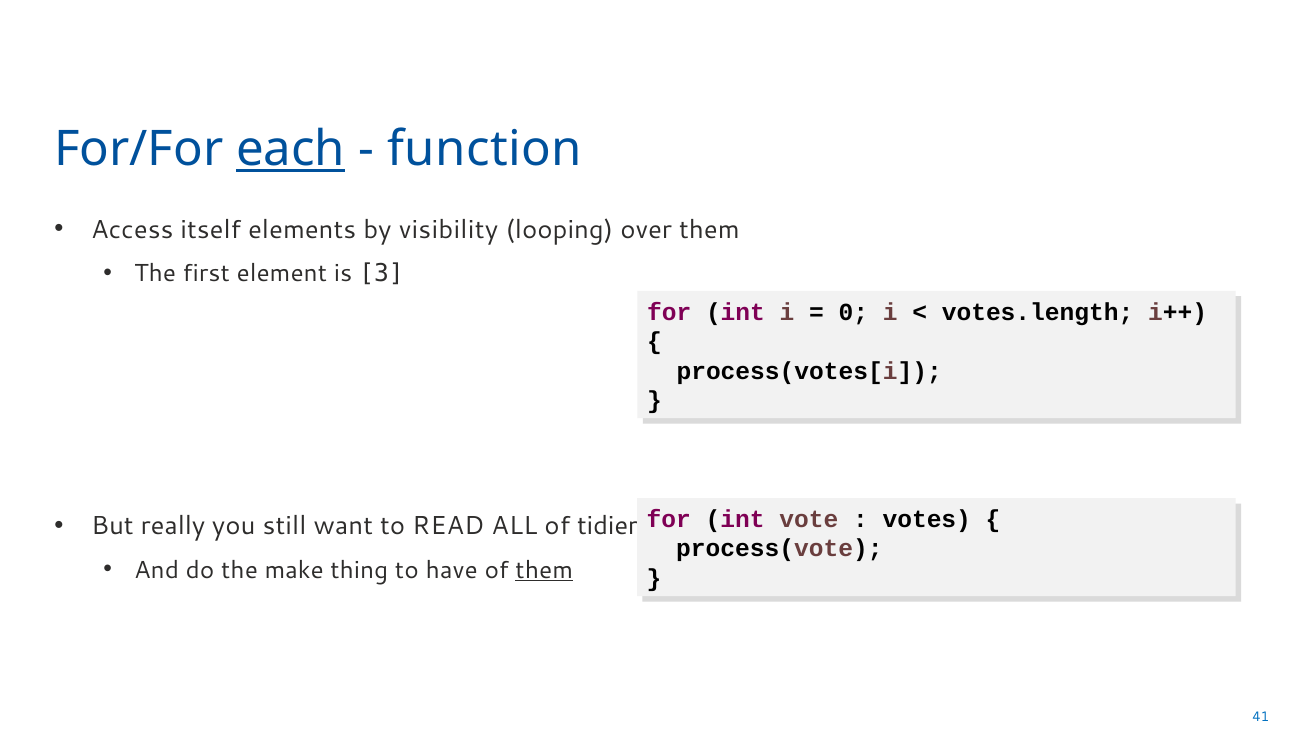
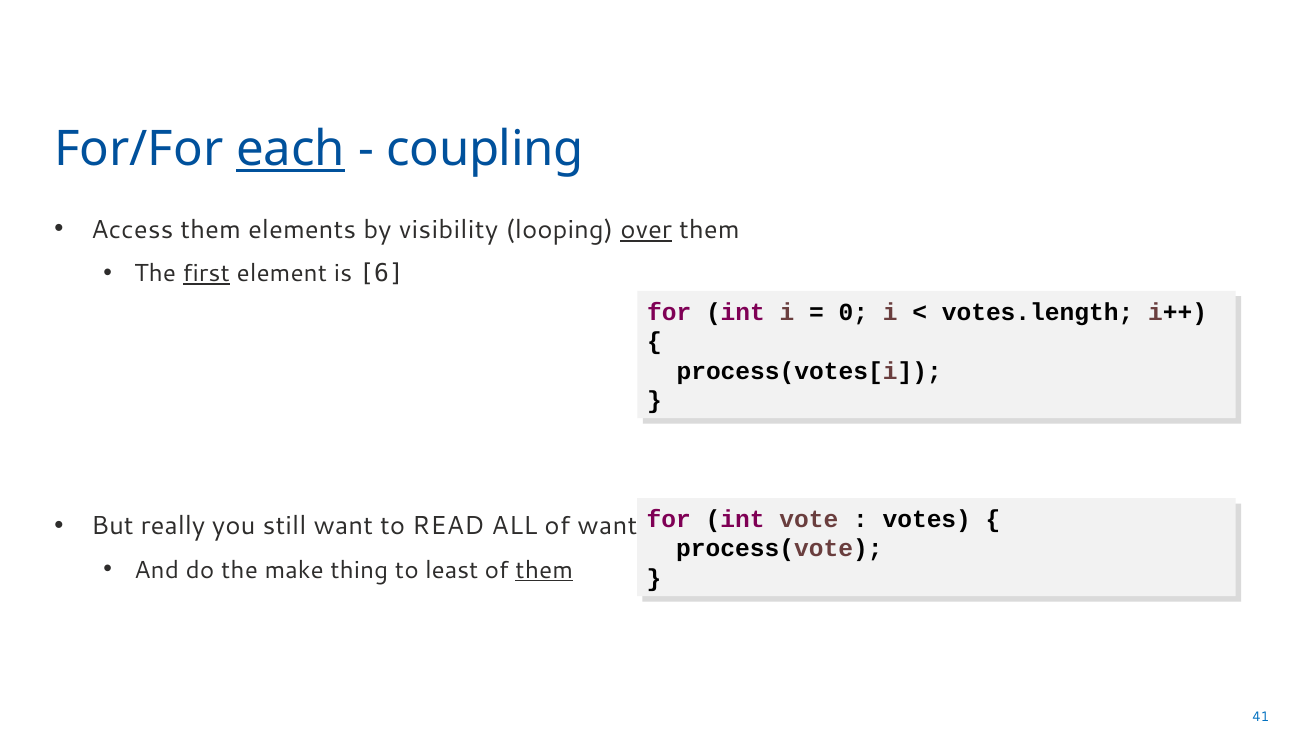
function: function -> coupling (485, 149)
Access itself: itself -> them (211, 230)
over underline: none -> present (646, 230)
first underline: none -> present (206, 273)
3: 3 -> 6 (381, 273)
of tidier: tidier -> want (607, 526)
have: have -> least (452, 570)
